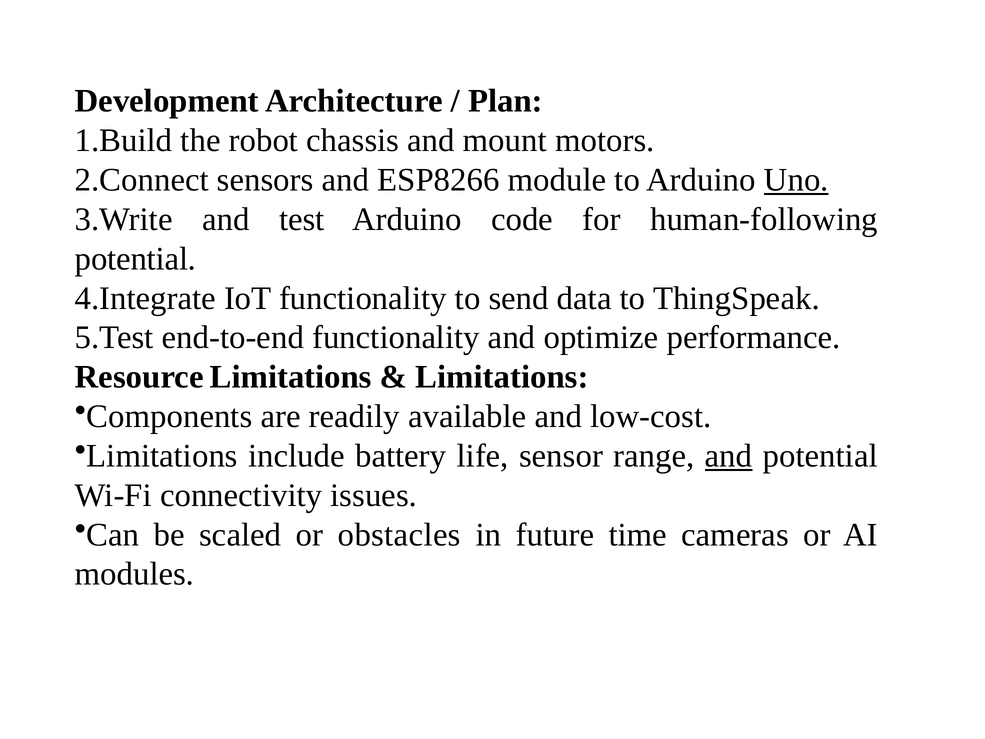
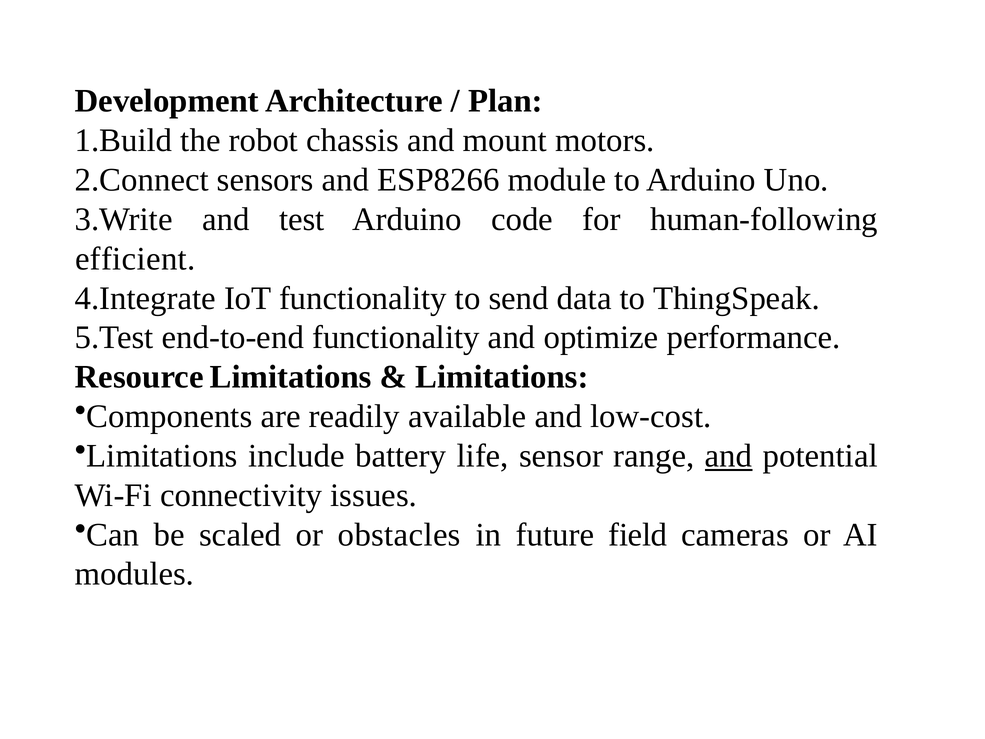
Uno underline: present -> none (796, 180)
potential: potential -> efficient (135, 259)
time: time -> field (638, 534)
